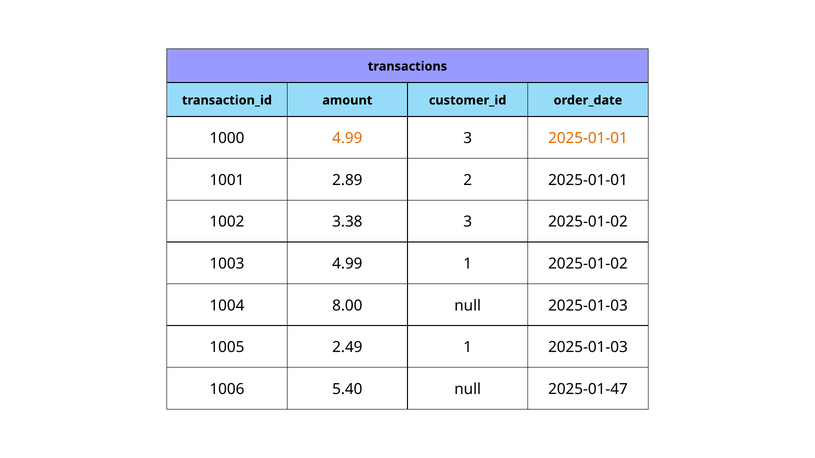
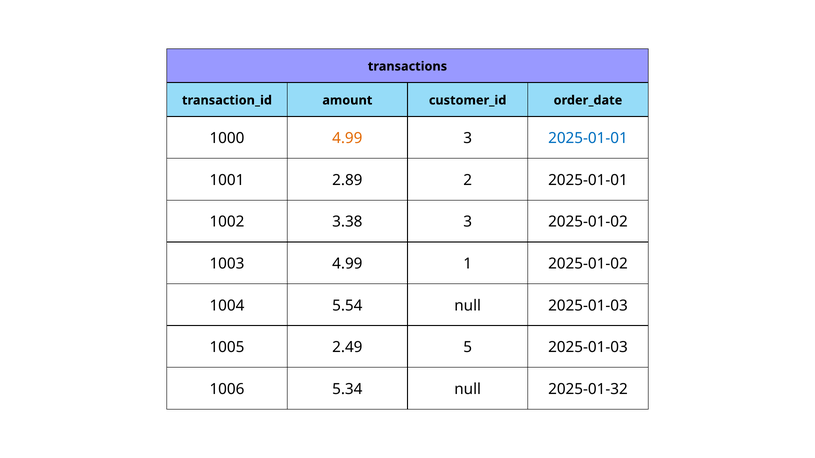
2025-01-01 colour: orange -> blue (588, 138)
8.00: 8.00 -> 5.54 (347, 306)
2.49 1: 1 -> 5 (468, 348)
5.40: 5.40 -> 5.34 (347, 389)
2025-01-47: 2025-01-47 -> 2025-01-32 (588, 389)
